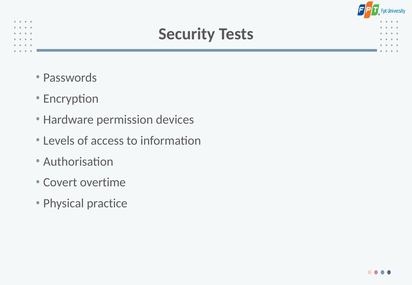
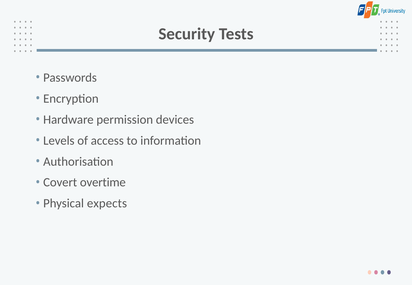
practice: practice -> expects (107, 204)
